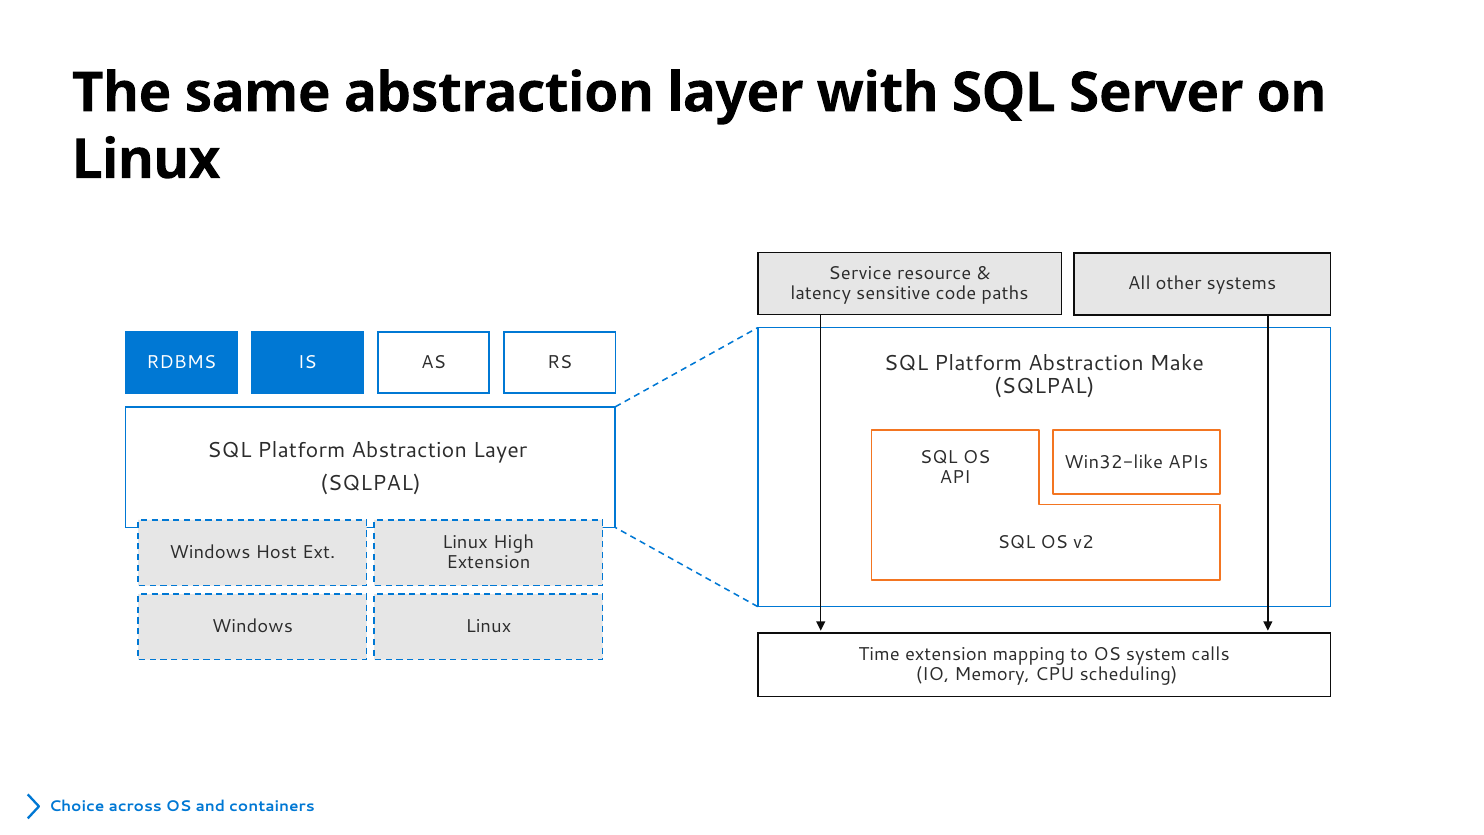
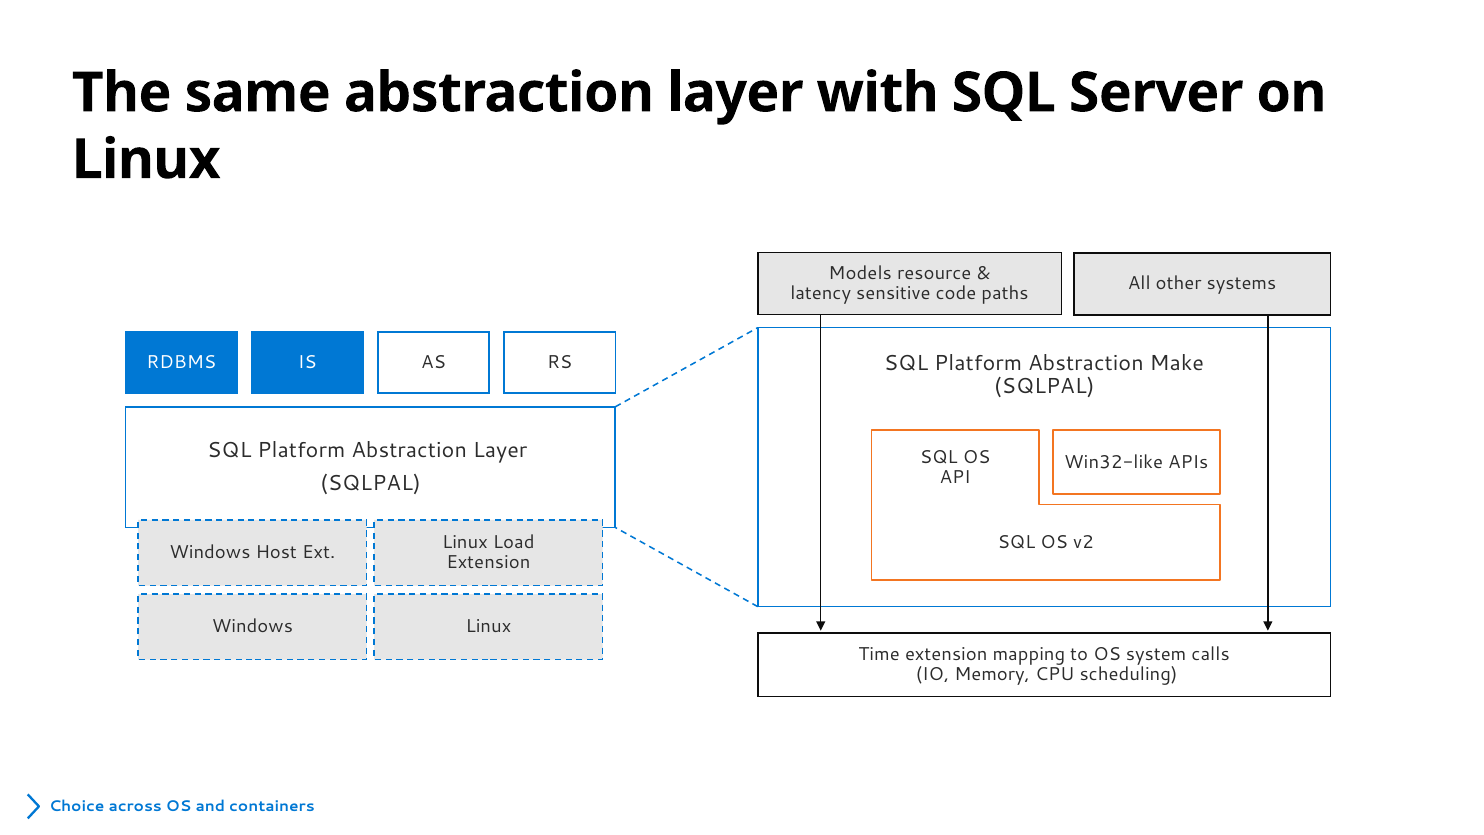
Service: Service -> Models (860, 273)
High: High -> Load (514, 542)
